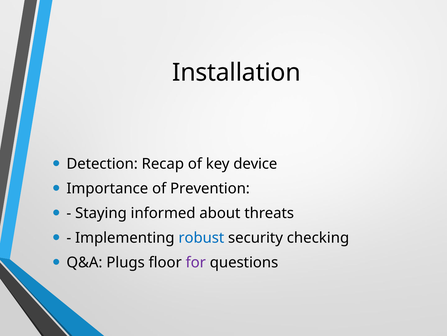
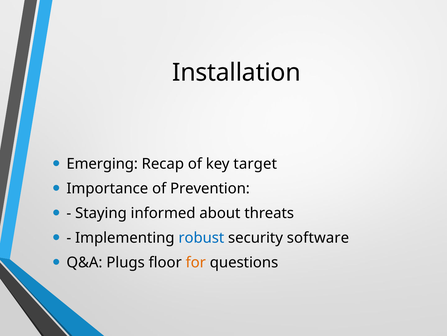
Detection: Detection -> Emerging (102, 164)
device: device -> target (255, 164)
checking: checking -> software (318, 237)
for colour: purple -> orange (196, 262)
